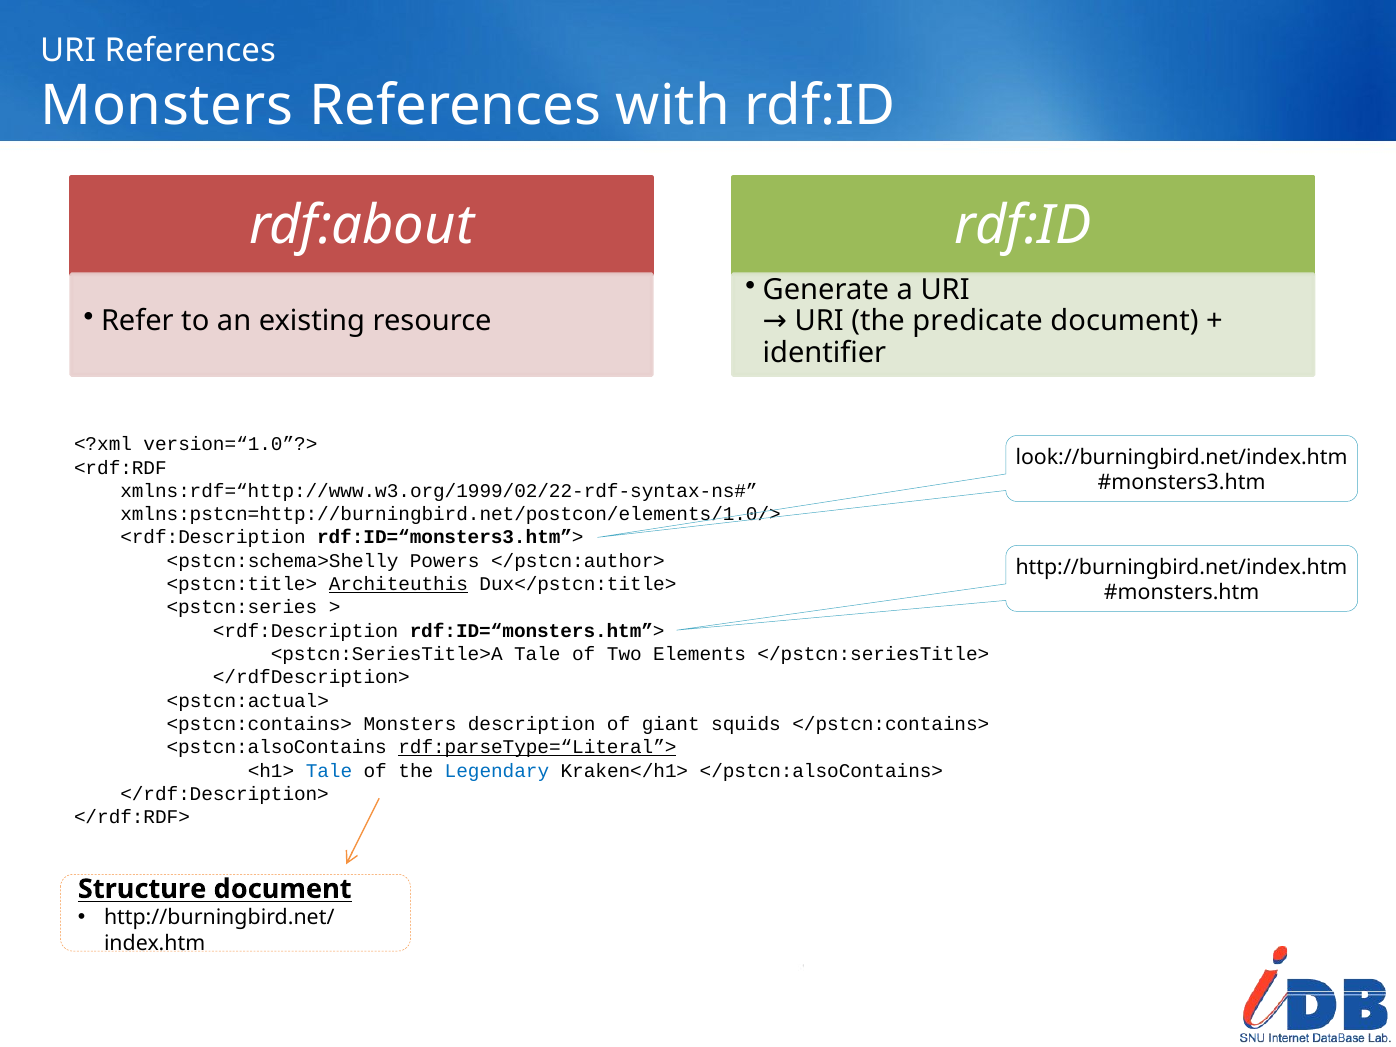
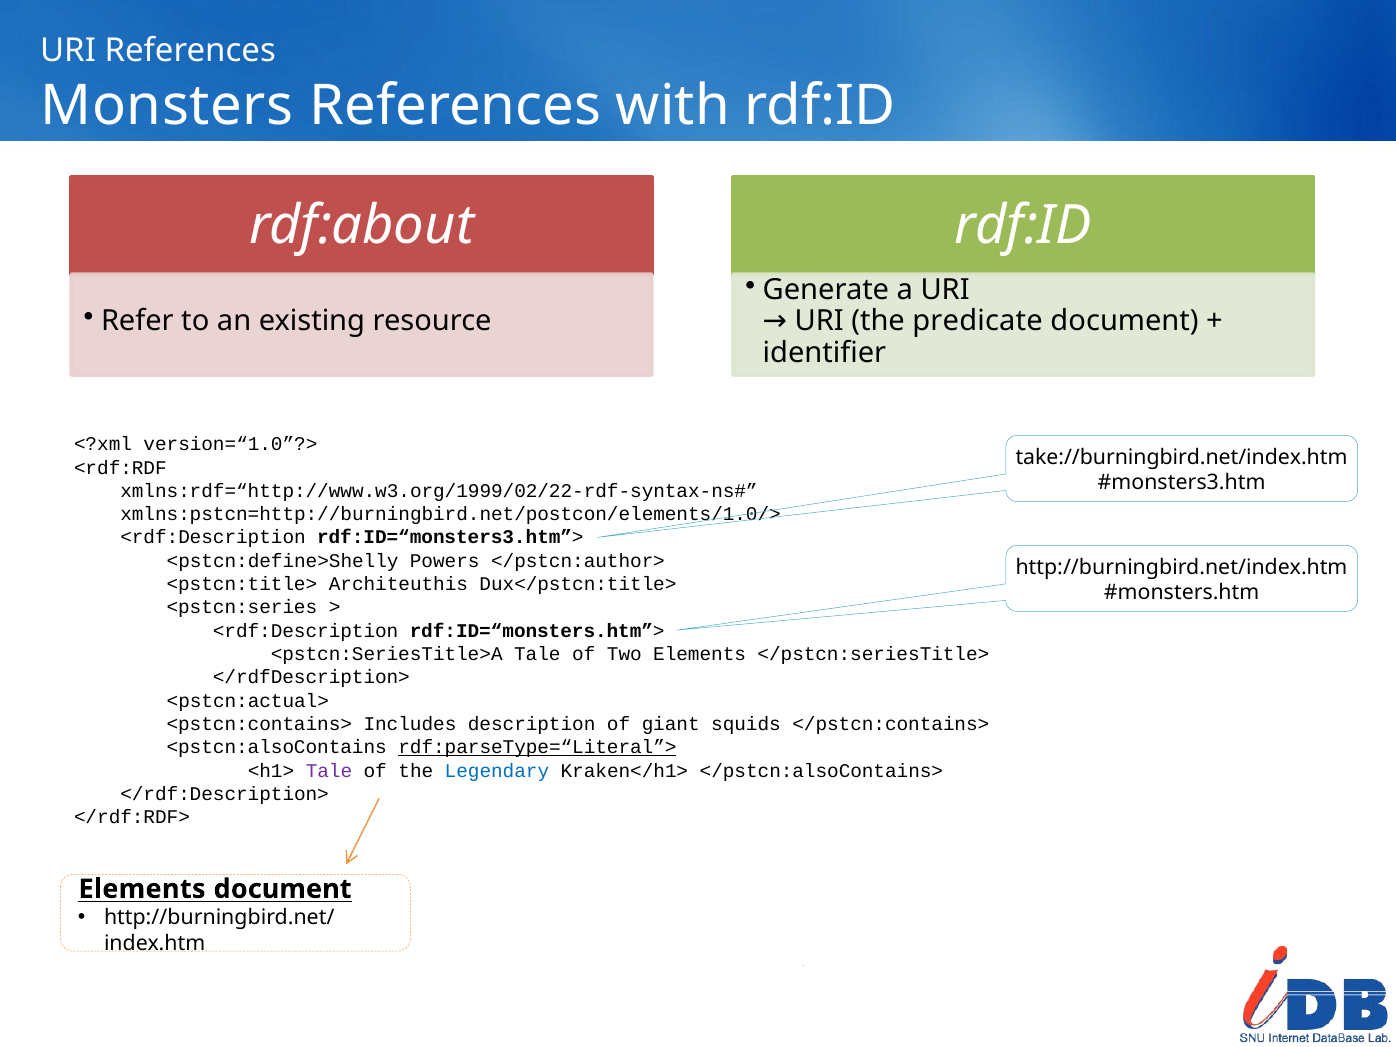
look://burningbird.net/index.htm: look://burningbird.net/index.htm -> take://burningbird.net/index.htm (1182, 457)
<pstcn:schema>Shelly: <pstcn:schema>Shelly -> <pstcn:define>Shelly (283, 561)
Architeuthis underline: present -> none (398, 584)
<pstcn:contains> Monsters: Monsters -> Includes (410, 724)
Tale colour: blue -> purple (329, 771)
Structure: Structure -> Elements (142, 889)
